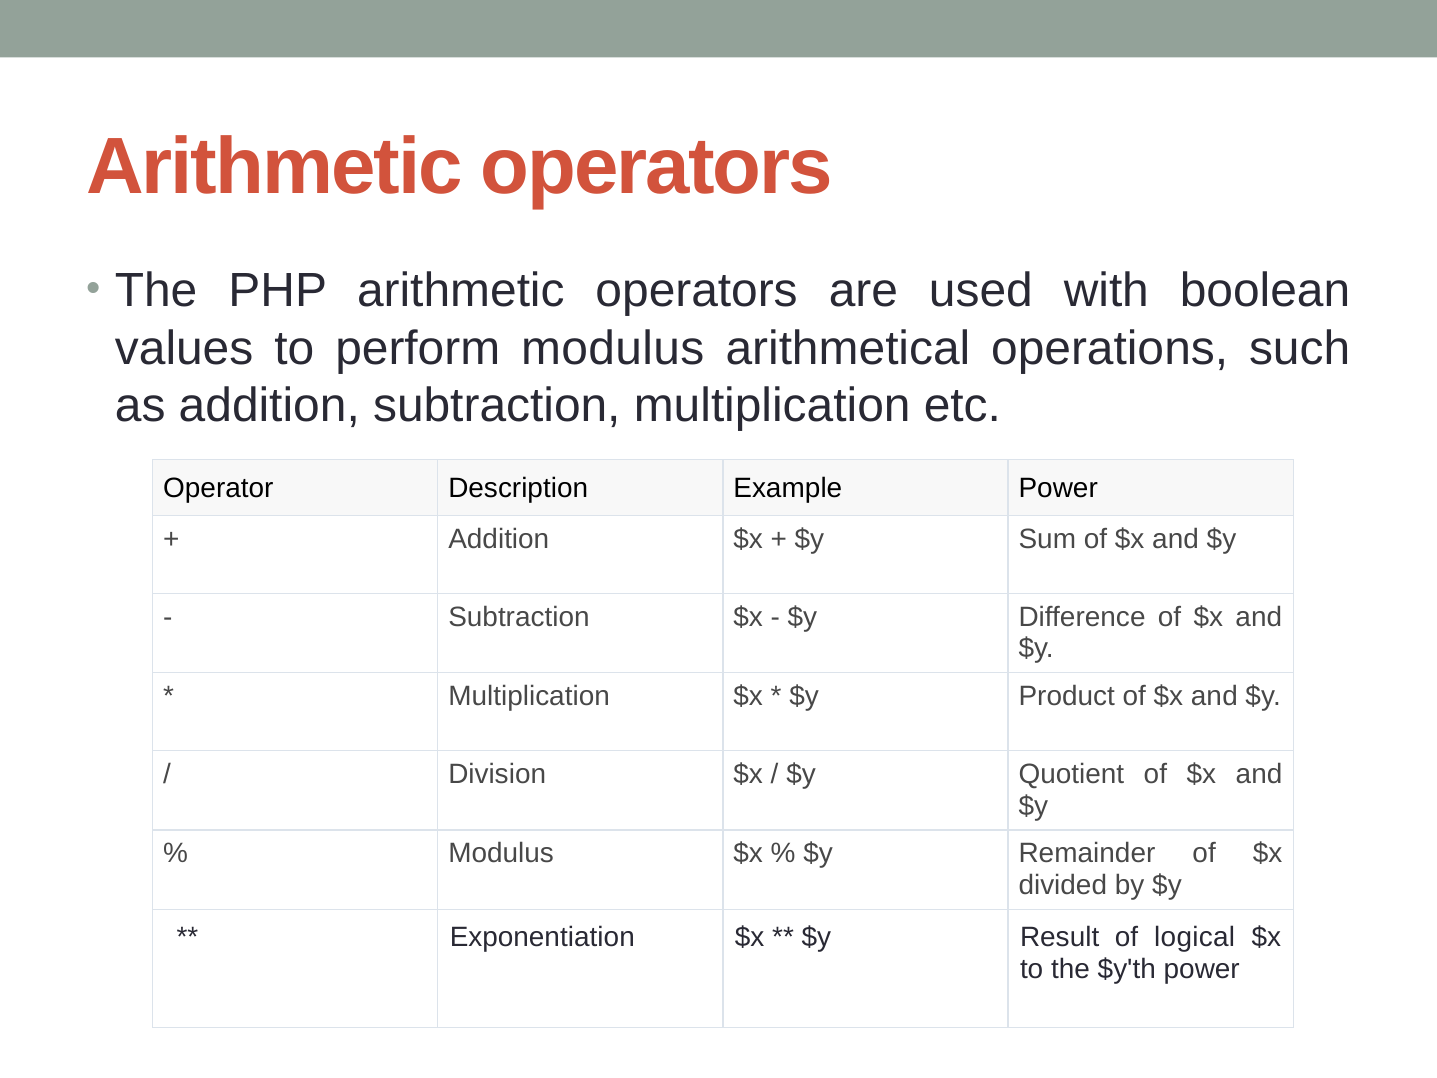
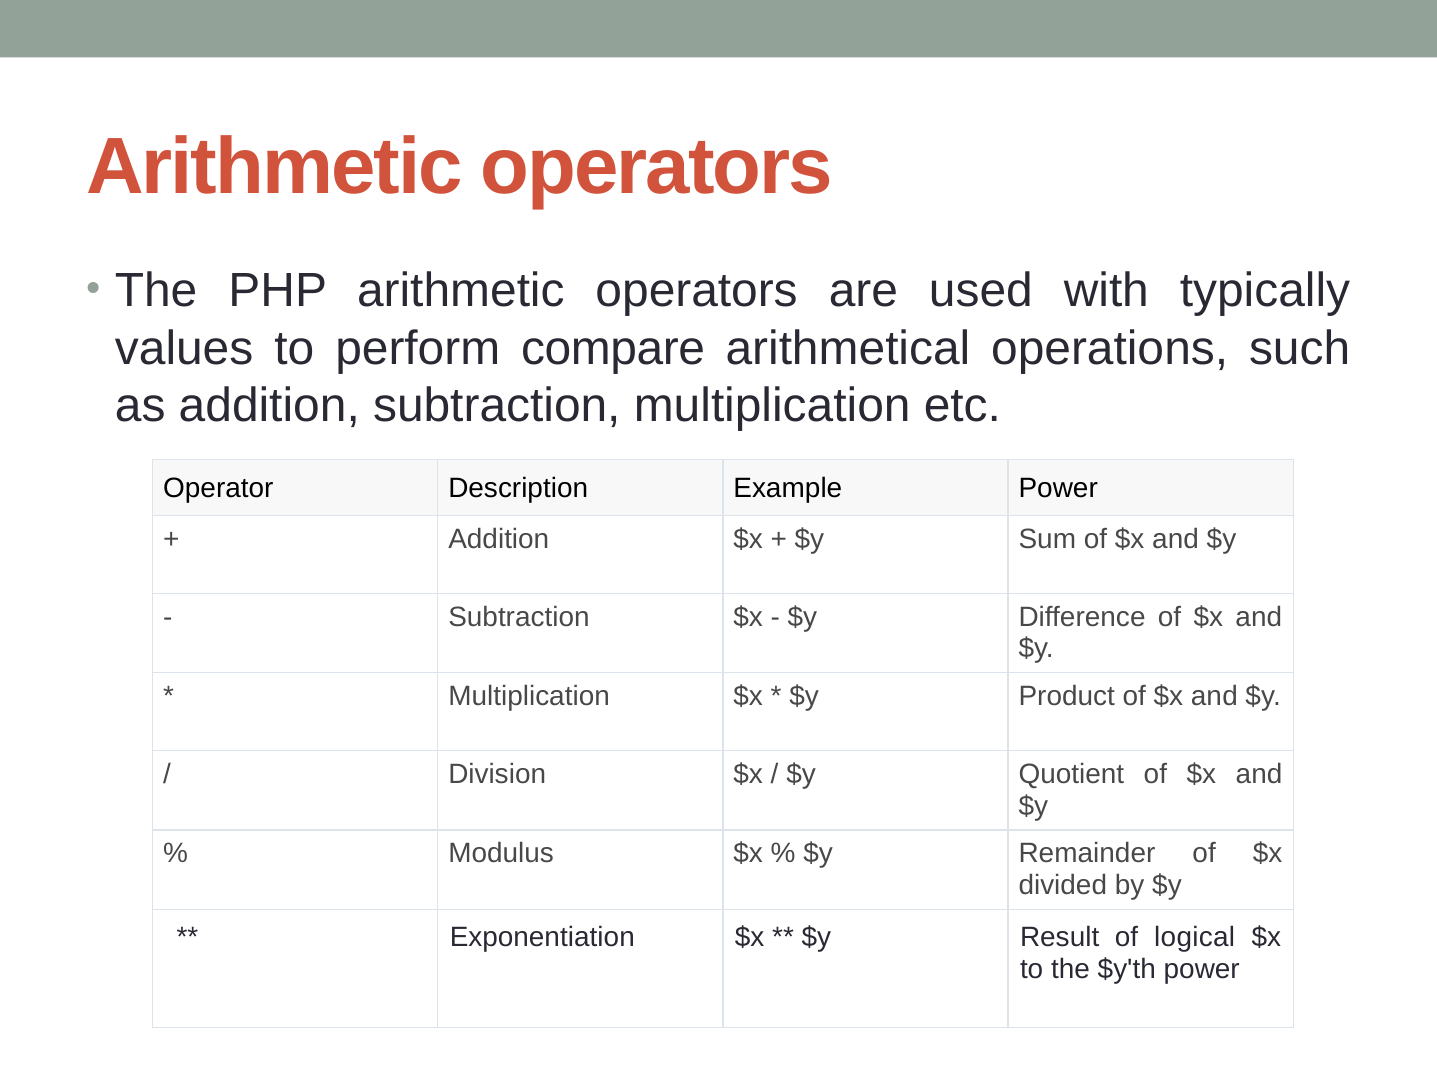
boolean: boolean -> typically (1265, 291)
perform modulus: modulus -> compare (613, 348)
